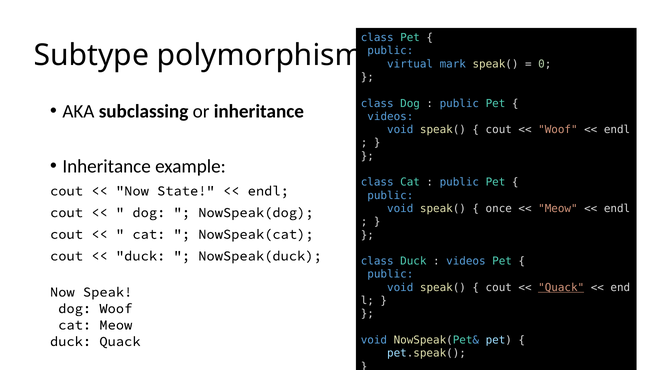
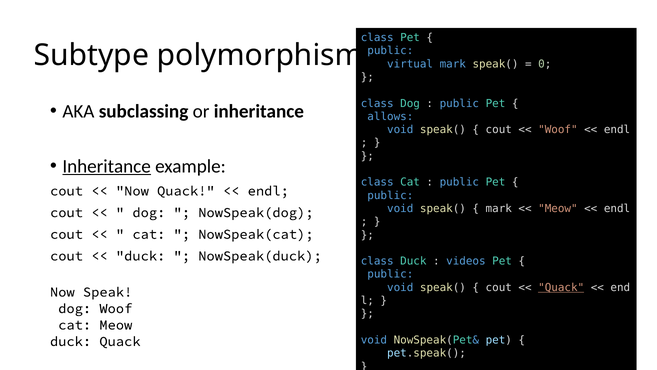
videos: videos -> allows (390, 116)
Inheritance underline: none -> present (107, 166)
Now State: State -> Quack (186, 191)
once: once -> mark (499, 208)
